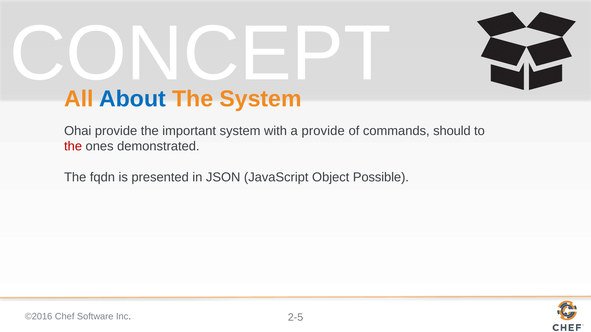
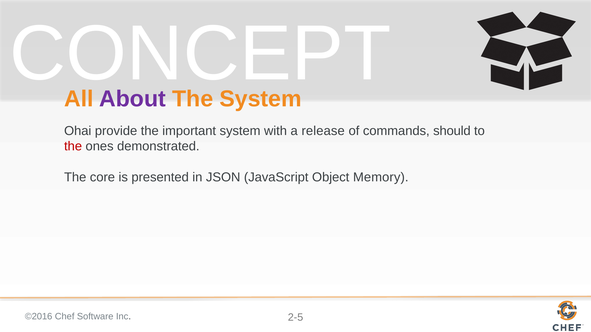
About colour: blue -> purple (132, 99)
a provide: provide -> release (323, 131)
fqdn: fqdn -> core (102, 177)
Possible: Possible -> Memory (381, 177)
